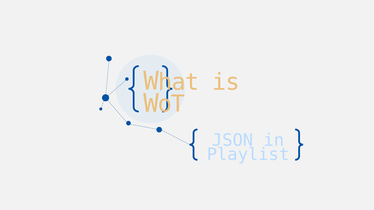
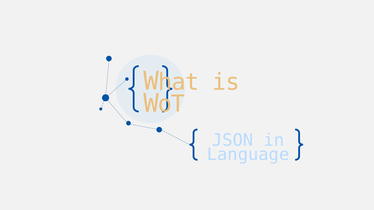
Playlist: Playlist -> Language (248, 155)
